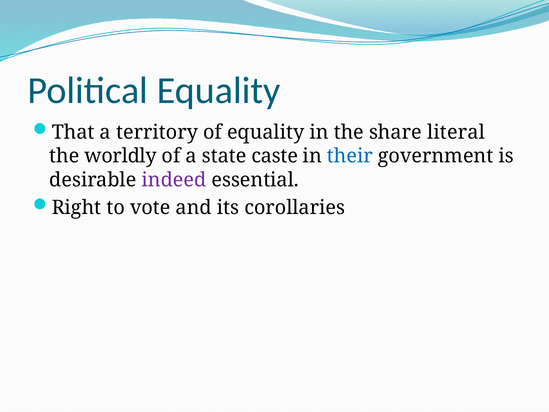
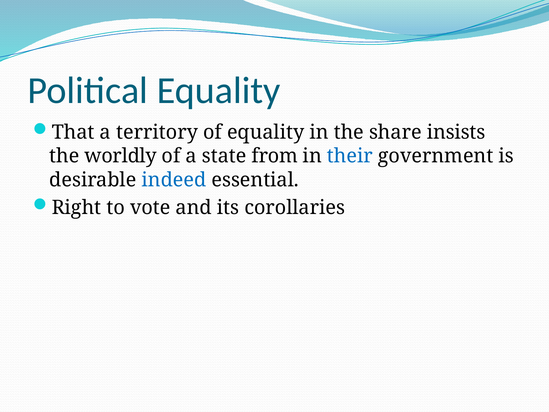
literal: literal -> insists (456, 132)
caste: caste -> from (275, 156)
indeed colour: purple -> blue (174, 180)
